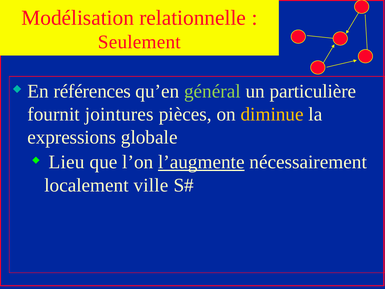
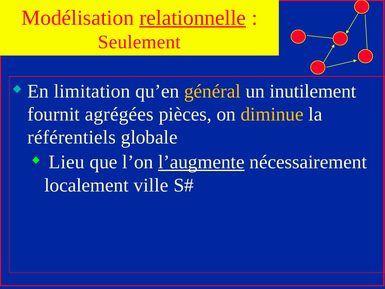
relationnelle underline: none -> present (193, 18)
références: références -> limitation (92, 91)
général colour: light green -> yellow (212, 91)
particulière: particulière -> inutilement (313, 91)
jointures: jointures -> agrégées (119, 114)
expressions: expressions -> référentiels (72, 137)
